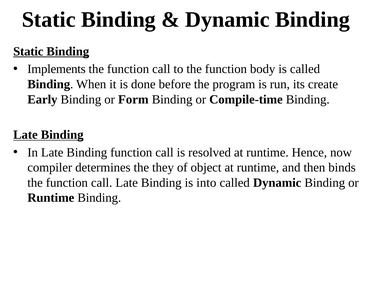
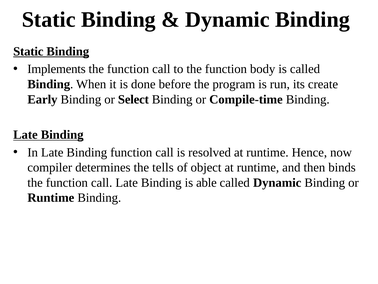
Form: Form -> Select (133, 99)
they: they -> tells (163, 167)
into: into -> able (206, 182)
